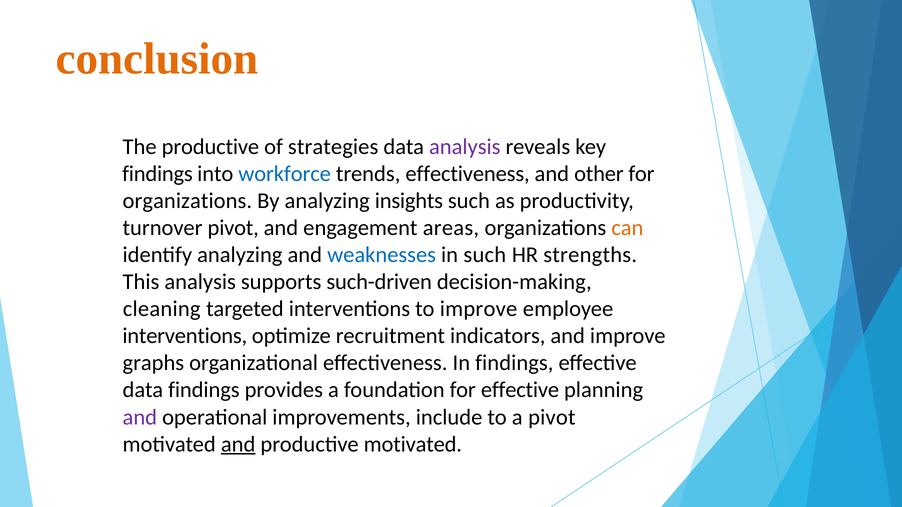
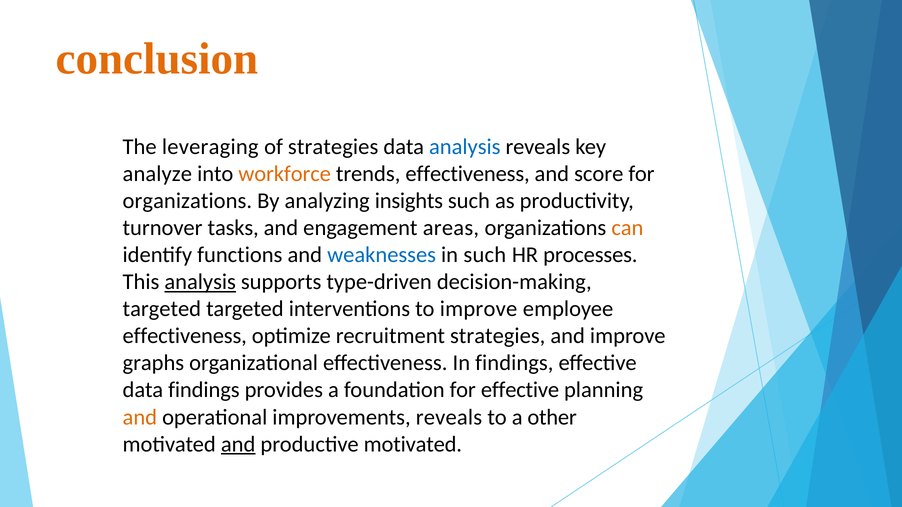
The productive: productive -> leveraging (210, 147)
analysis colour: purple -> blue (465, 147)
findings: findings -> analyze (157, 174)
workforce colour: blue -> orange (285, 174)
other: other -> score (599, 174)
turnover pivot: pivot -> tasks (233, 228)
identify analyzing: analyzing -> functions (240, 255)
strengths: strengths -> processes (590, 255)
analysis underline: none -> present (200, 282)
such-driven: such-driven -> type-driven (379, 282)
cleaning: cleaning -> targeted (162, 309)
interventions: interventions -> effectiveness (185, 336)
recruitment indicators: indicators -> strategies (498, 336)
and colour: purple -> orange (140, 417)
improvements include: include -> reveals (449, 417)
a pivot: pivot -> other (552, 417)
